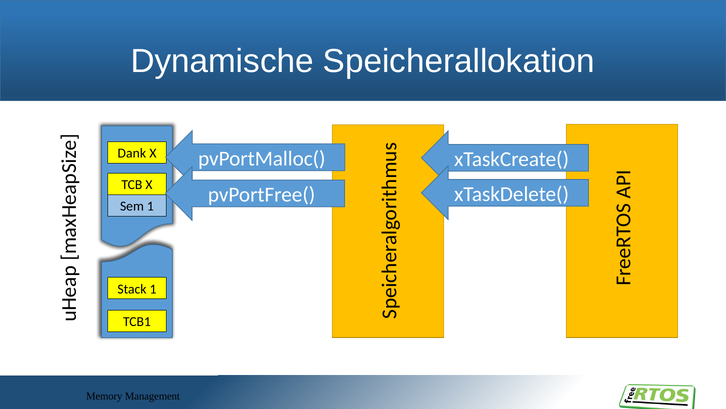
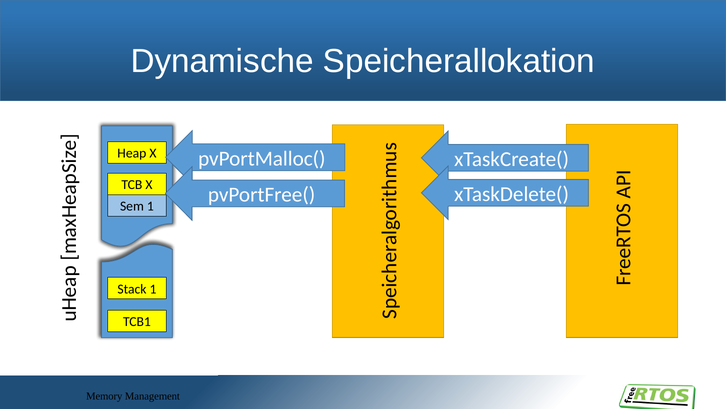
Dank: Dank -> Heap (132, 153)
